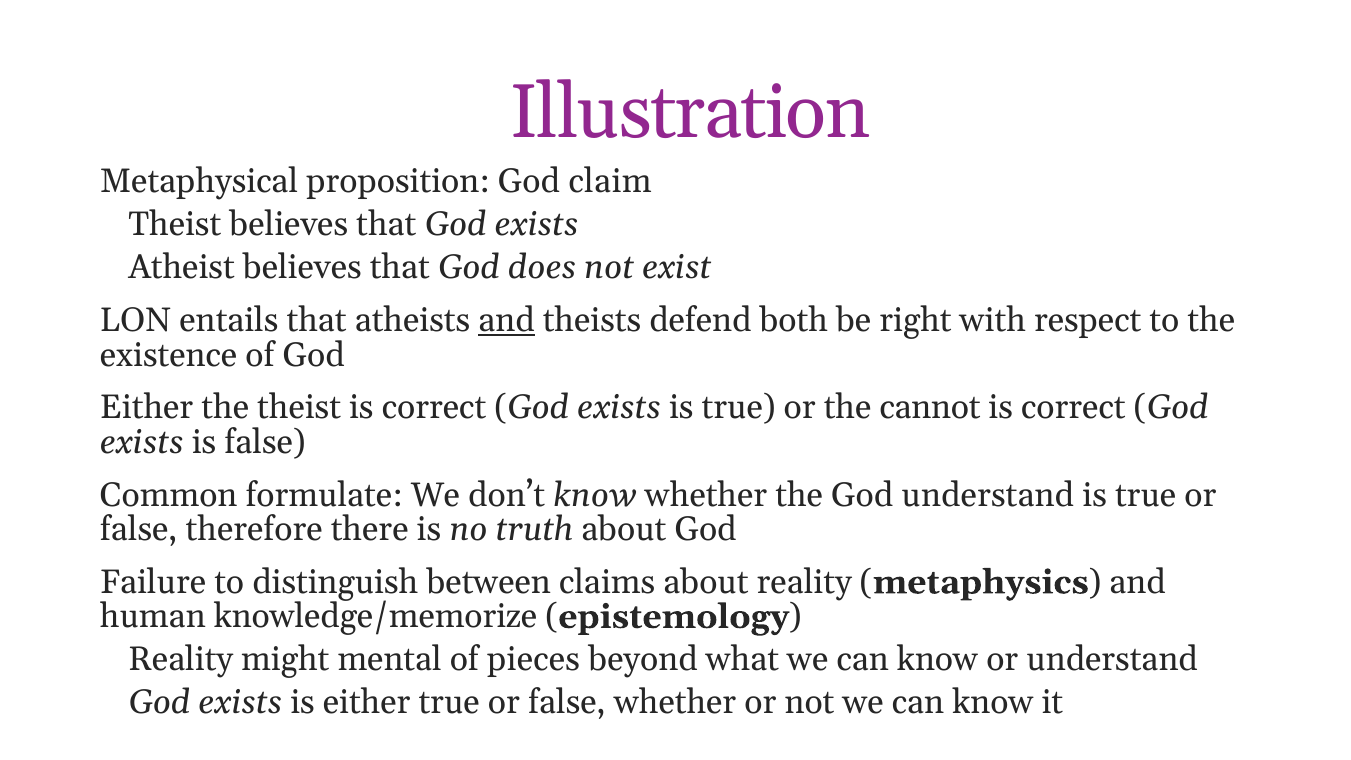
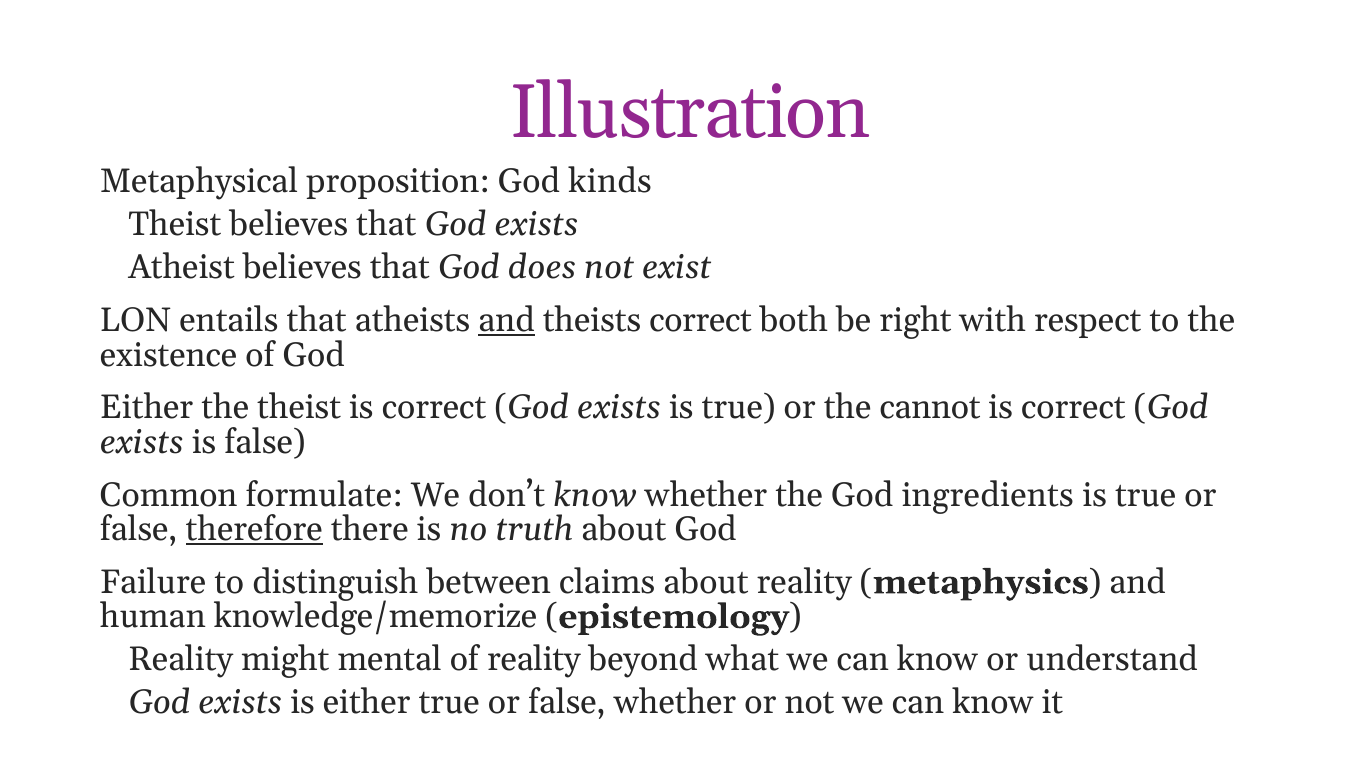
claim: claim -> kinds (610, 182)
theists defend: defend -> correct (701, 320)
God understand: understand -> ingredients (988, 495)
therefore underline: none -> present (254, 529)
of pieces: pieces -> reality (534, 660)
